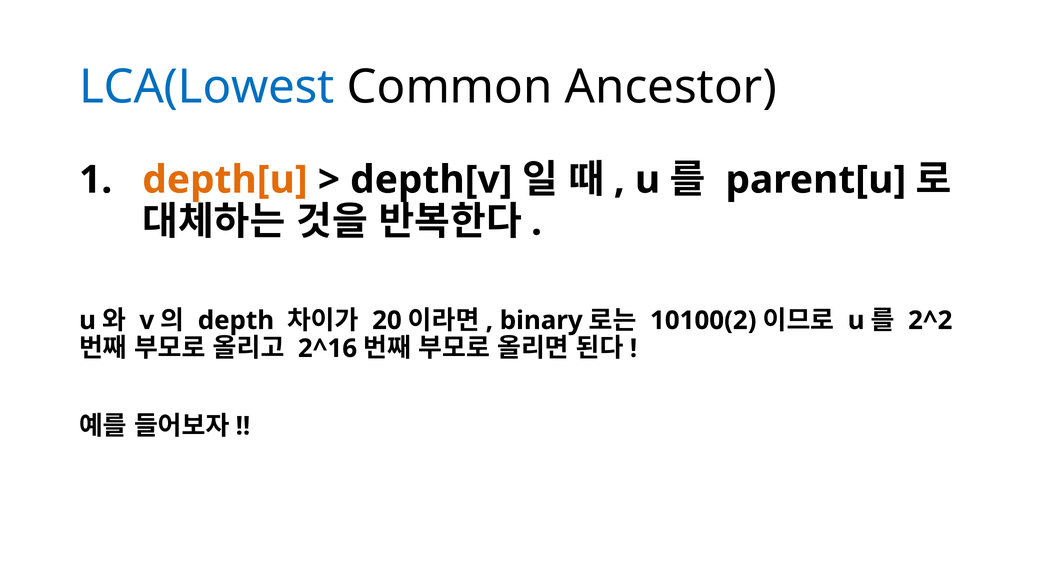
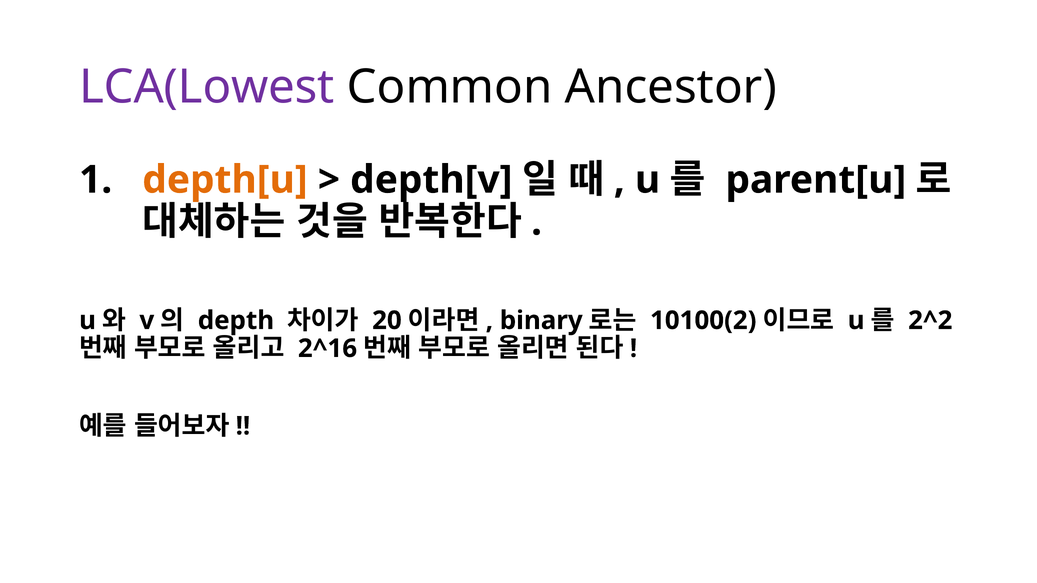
LCA(Lowest colour: blue -> purple (207, 87)
